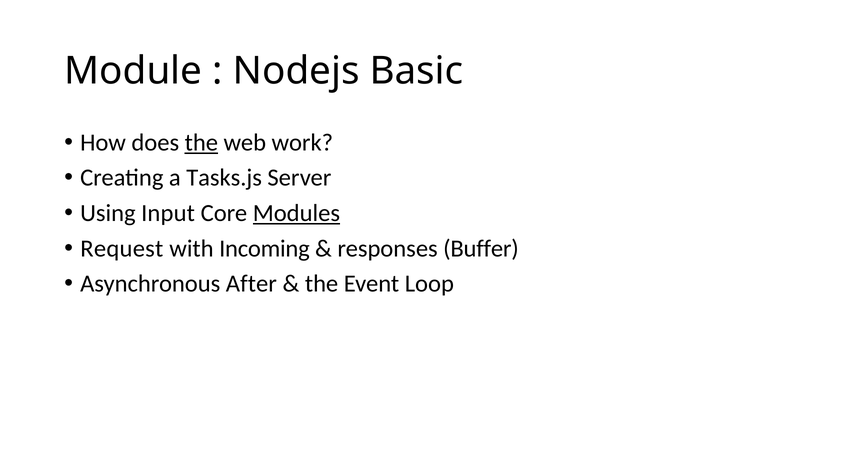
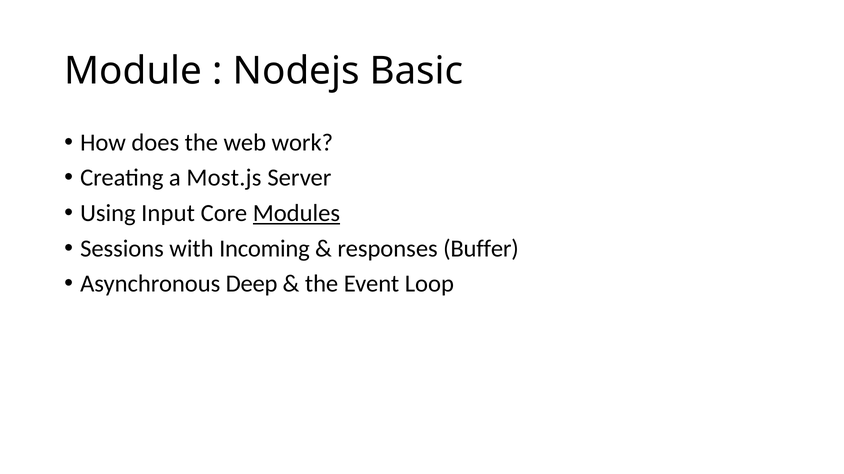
the underline: present -> none (201, 143)
Tasks.js: Tasks.js -> Most.js (224, 178)
Request: Request -> Sessions (122, 249)
After: After -> Deep (252, 284)
